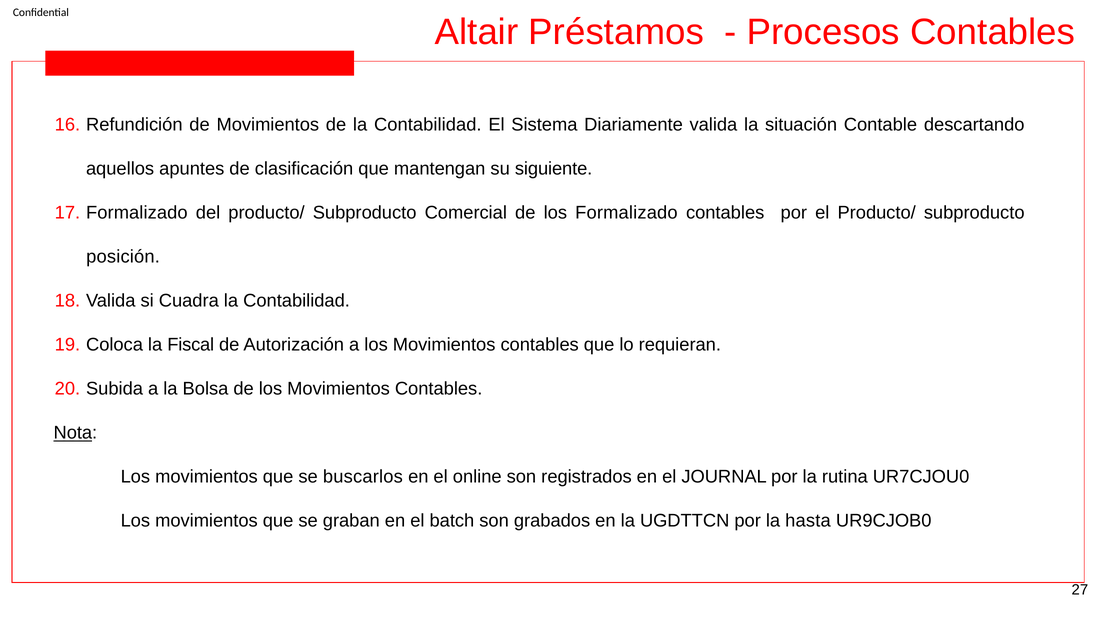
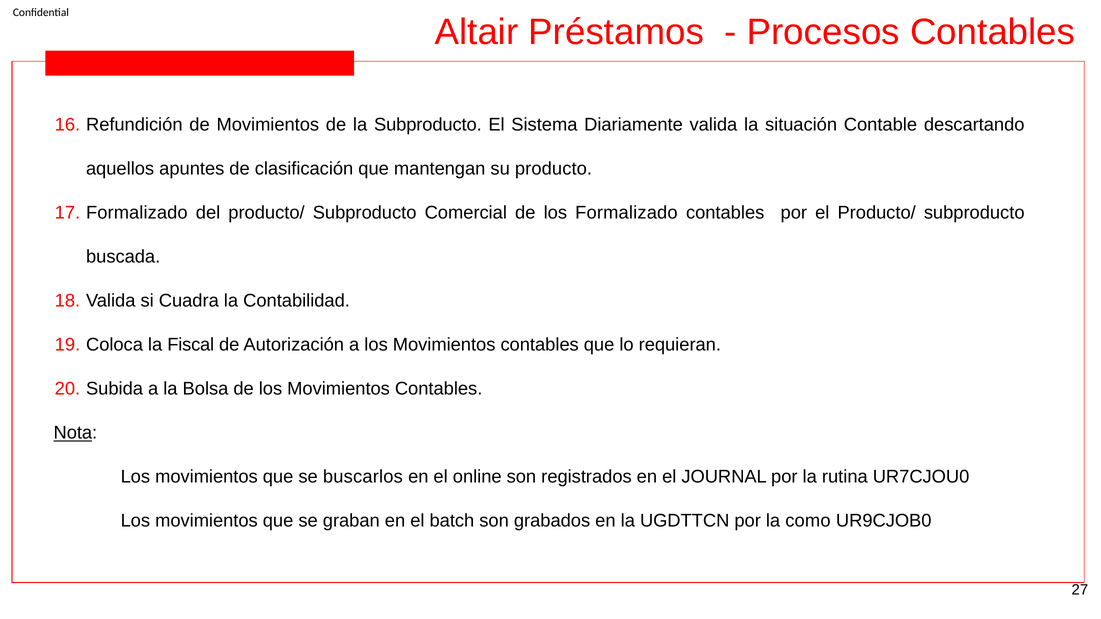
de la Contabilidad: Contabilidad -> Subproducto (428, 125)
siguiente: siguiente -> producto (554, 169)
posición: posición -> buscada (123, 257)
hasta: hasta -> como (808, 521)
